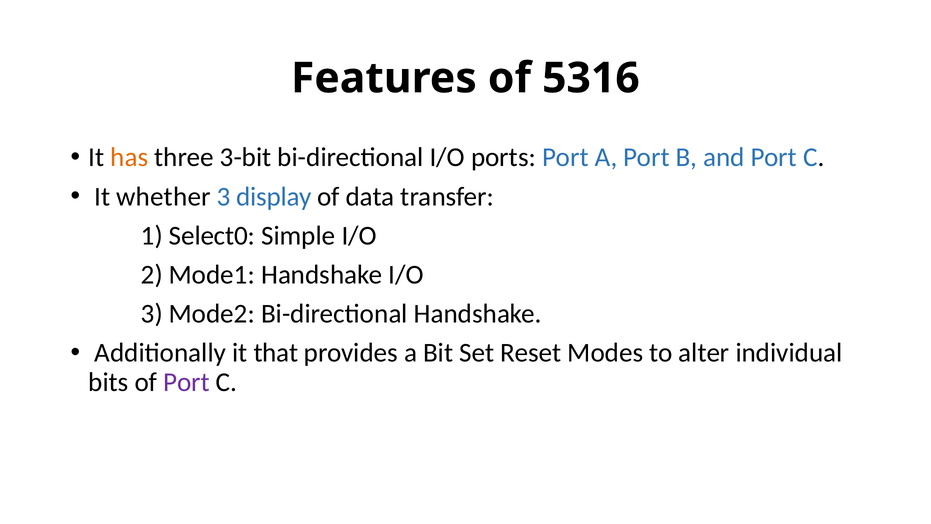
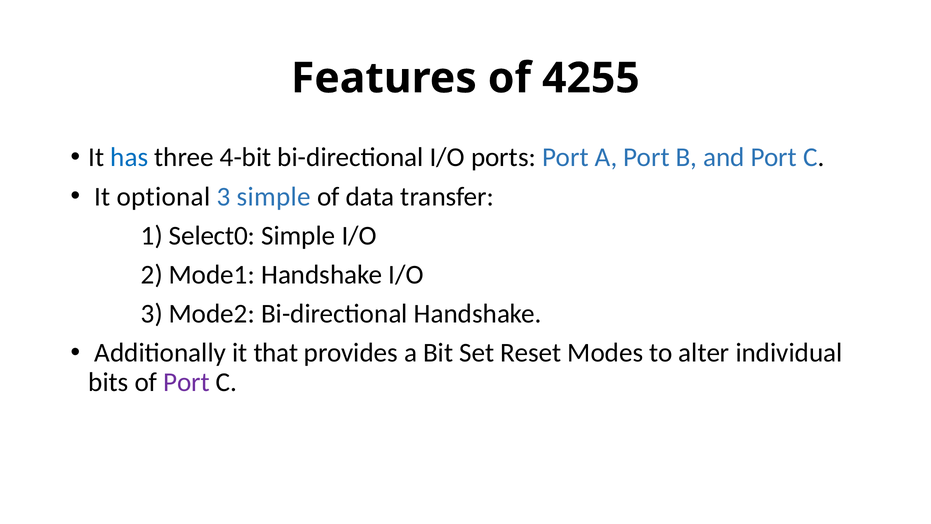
5316: 5316 -> 4255 (591, 78)
has colour: orange -> blue (129, 157)
3-bit: 3-bit -> 4-bit (246, 157)
whether: whether -> optional (163, 196)
3 display: display -> simple (274, 196)
